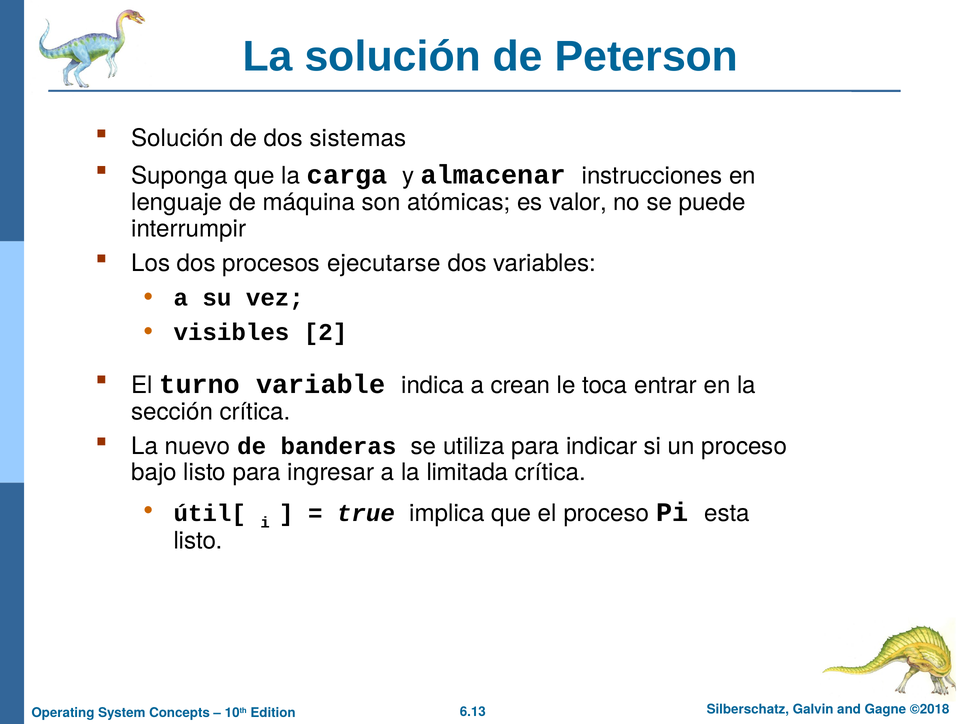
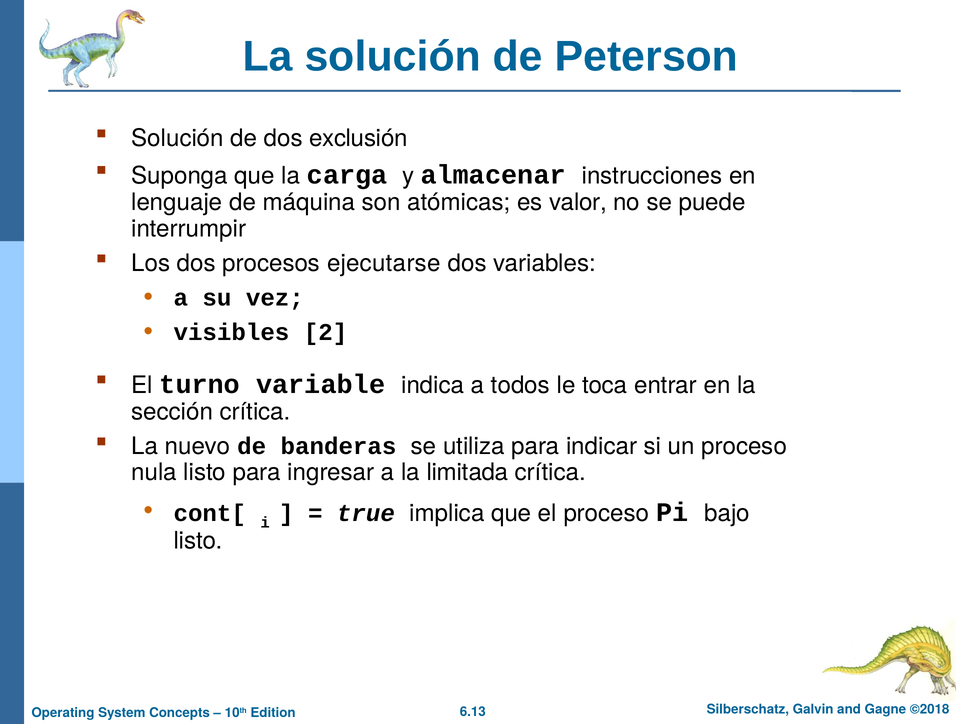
sistemas: sistemas -> exclusión (358, 138)
crean: crean -> todos (520, 385)
bajo: bajo -> nula (154, 472)
útil[: útil[ -> cont[ (210, 513)
esta: esta -> bajo (727, 513)
